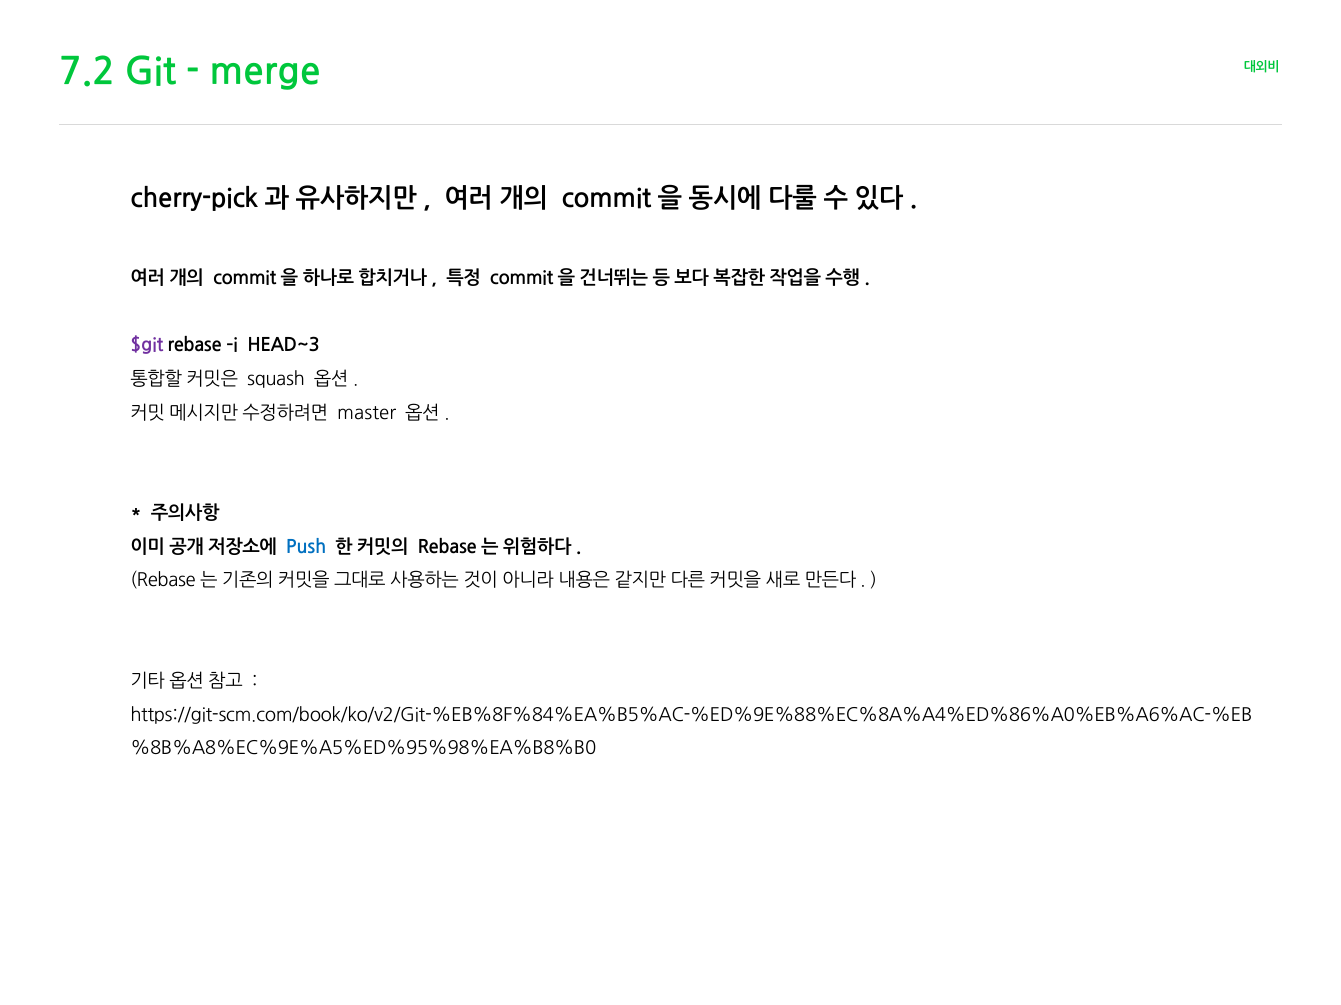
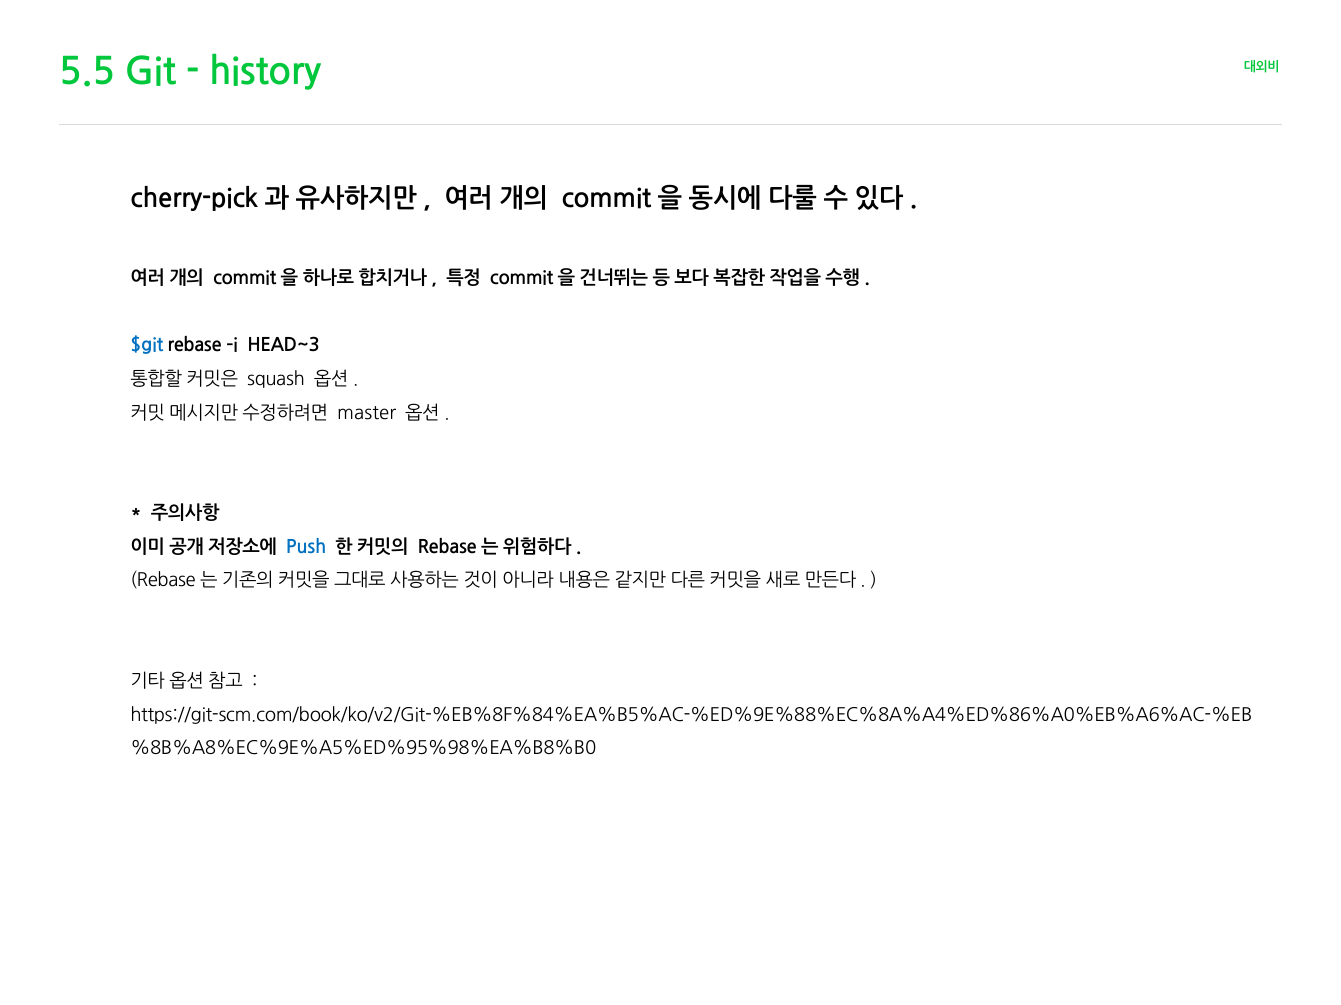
7.2: 7.2 -> 5.5 (87, 72)
merge: merge -> history (265, 72)
$git colour: purple -> blue (147, 346)
